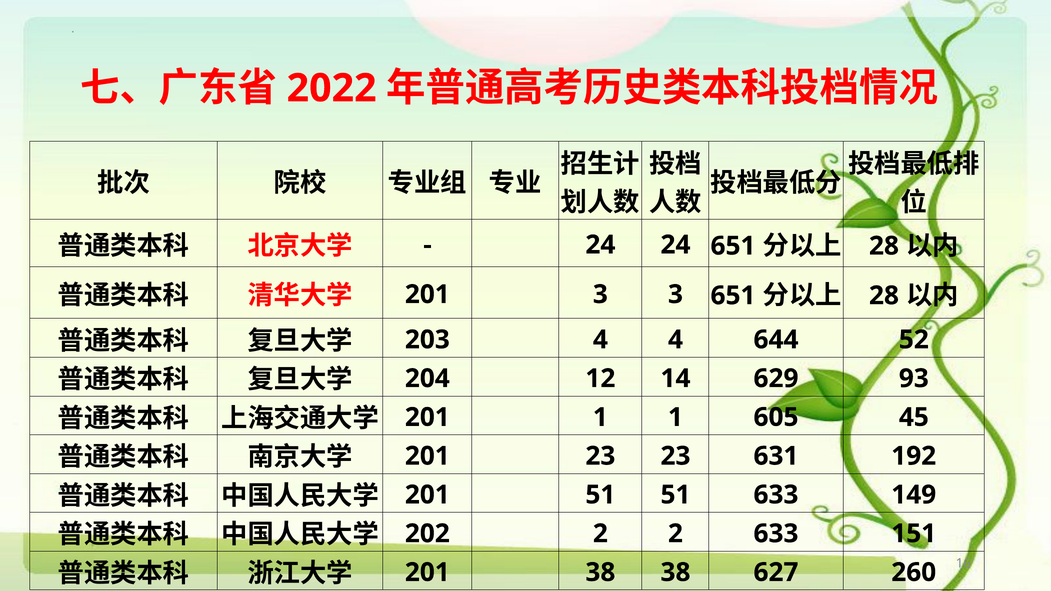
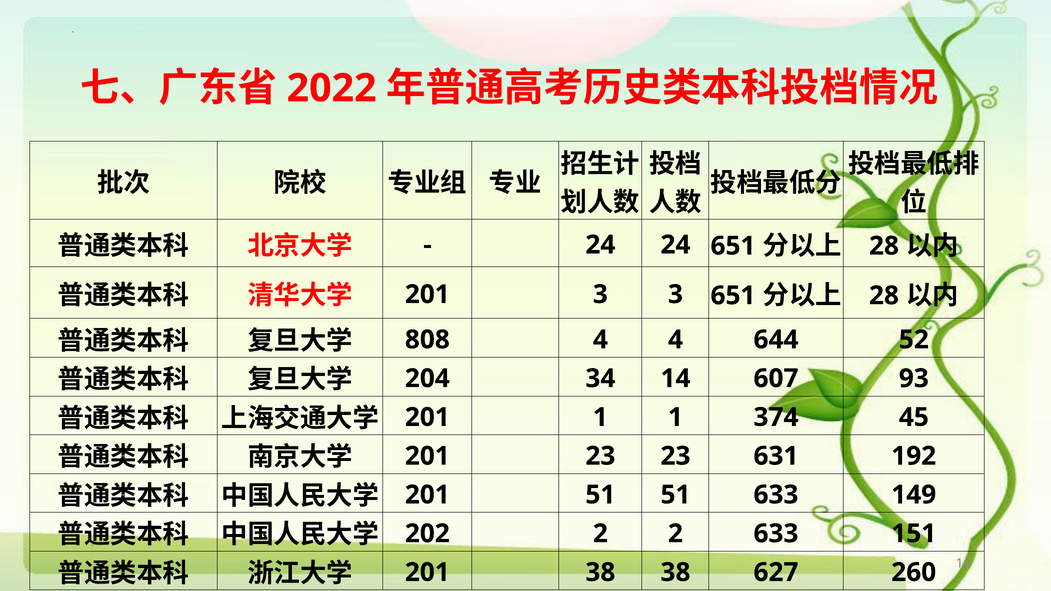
203: 203 -> 808 (427, 340)
12: 12 -> 34 (600, 379)
629: 629 -> 607 (776, 379)
605: 605 -> 374 (776, 417)
